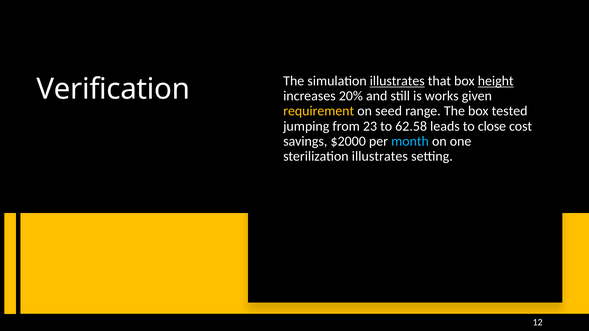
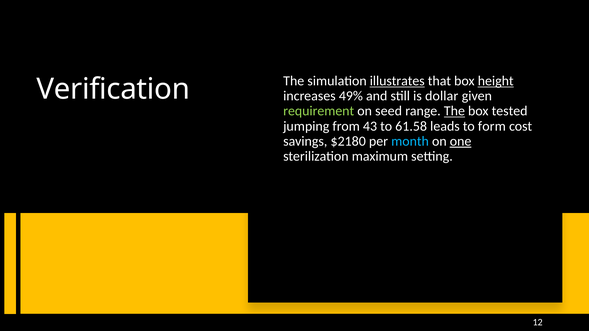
20%: 20% -> 49% (351, 96)
works: works -> dollar (442, 96)
requirement colour: yellow -> light green (319, 111)
The underline: none -> present (454, 111)
23: 23 -> 43 (370, 126)
62.58: 62.58 -> 61.58 (411, 126)
close: close -> form (492, 126)
$2000: $2000 -> $2180 (348, 141)
one underline: none -> present (461, 141)
sterilization illustrates: illustrates -> maximum (380, 156)
